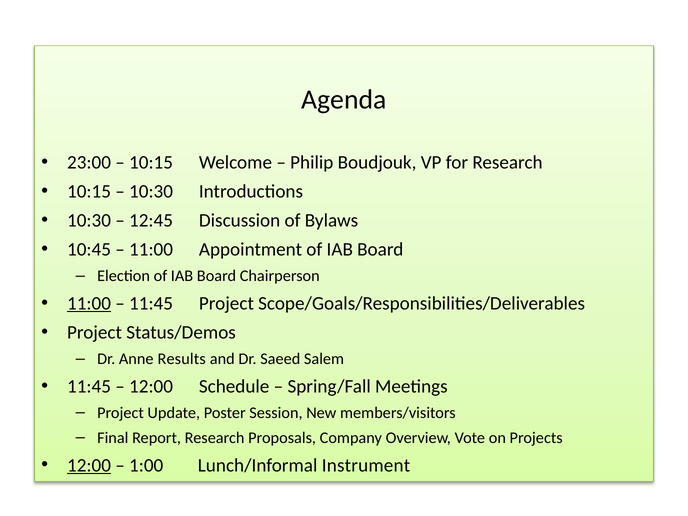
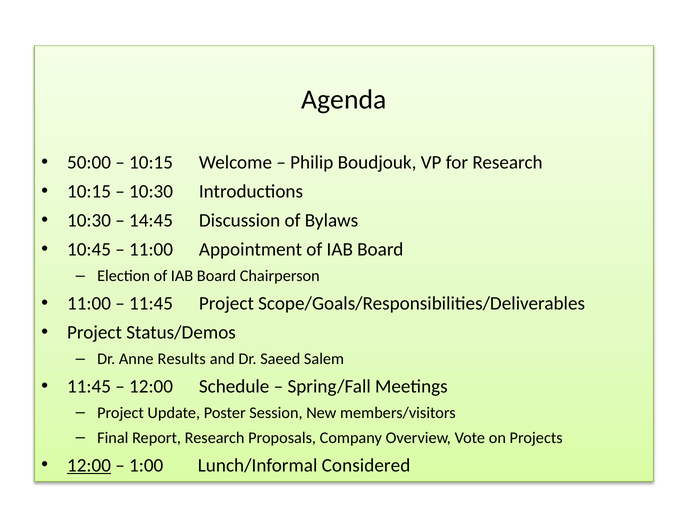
23:00: 23:00 -> 50:00 (89, 162)
12:45: 12:45 -> 14:45 (151, 220)
11:00 underline: present -> none (89, 303)
Instrument: Instrument -> Considered (366, 465)
